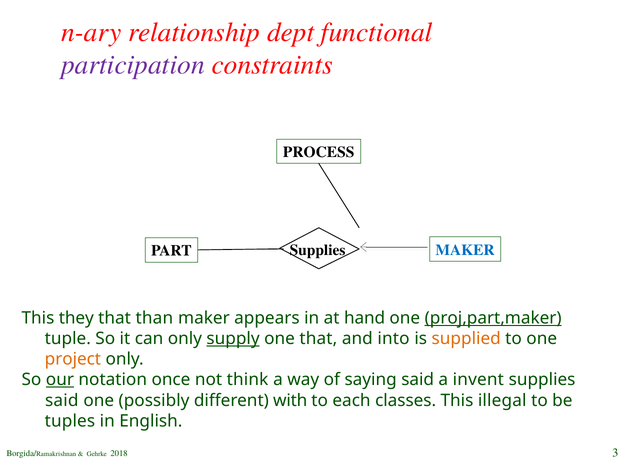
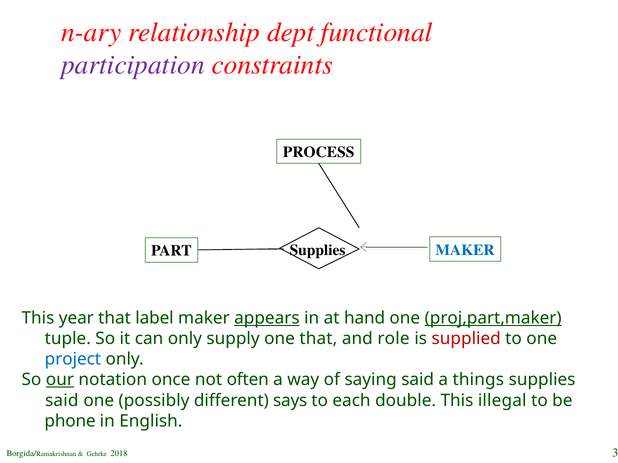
they: they -> year (76, 318)
than: than -> label (154, 318)
appears underline: none -> present (267, 318)
supply underline: present -> none (233, 339)
into: into -> role (394, 339)
supplied colour: orange -> red (466, 339)
project colour: orange -> blue (73, 360)
think: think -> often (248, 380)
invent: invent -> things (478, 380)
with: with -> says (290, 401)
classes: classes -> double (406, 401)
tuples: tuples -> phone (70, 421)
